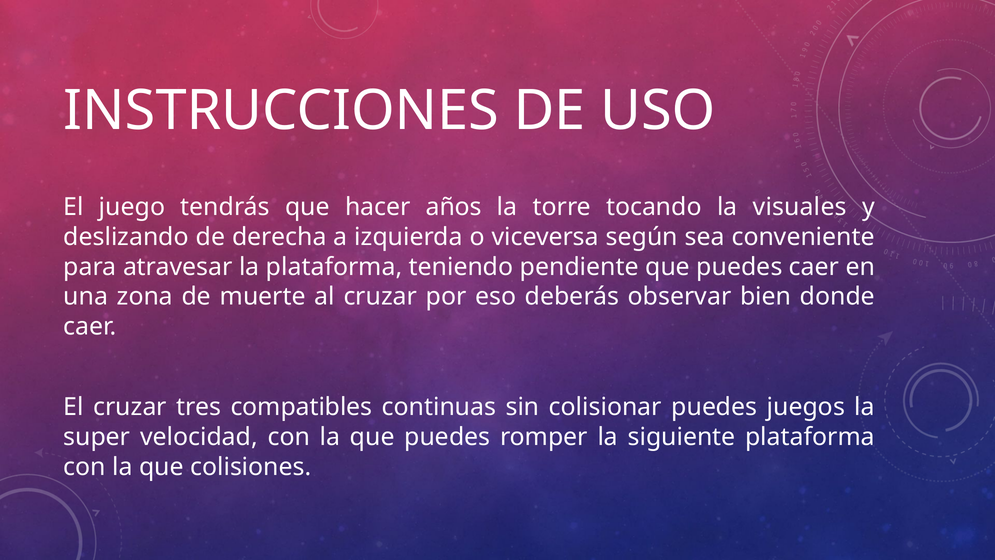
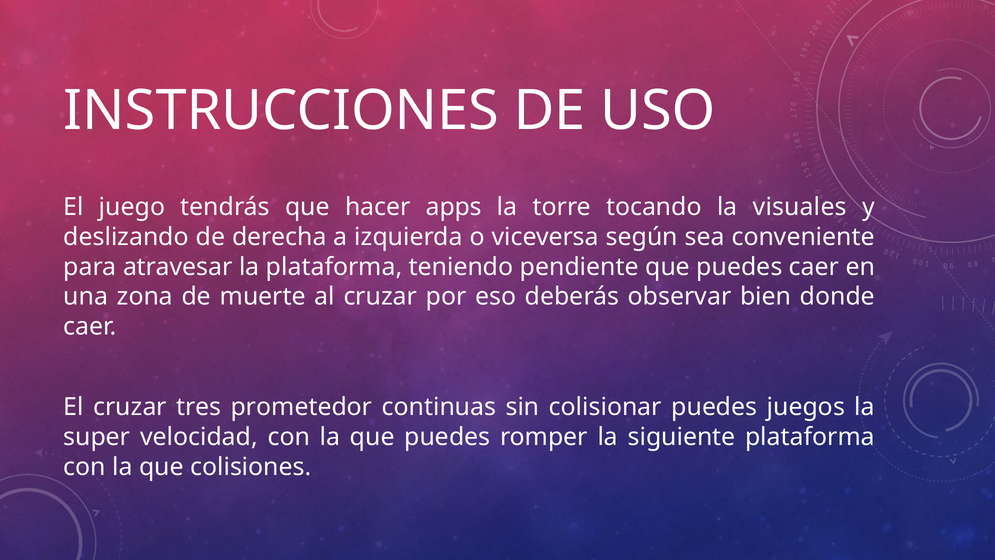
años: años -> apps (454, 207)
compatibles: compatibles -> prometedor (301, 407)
